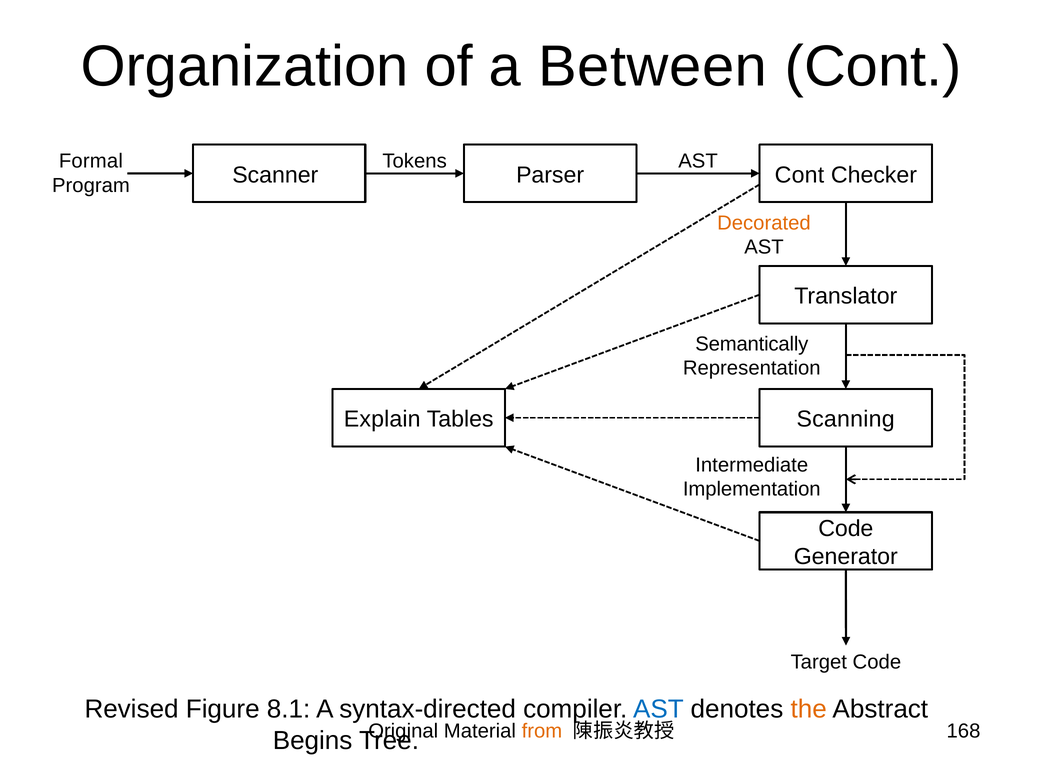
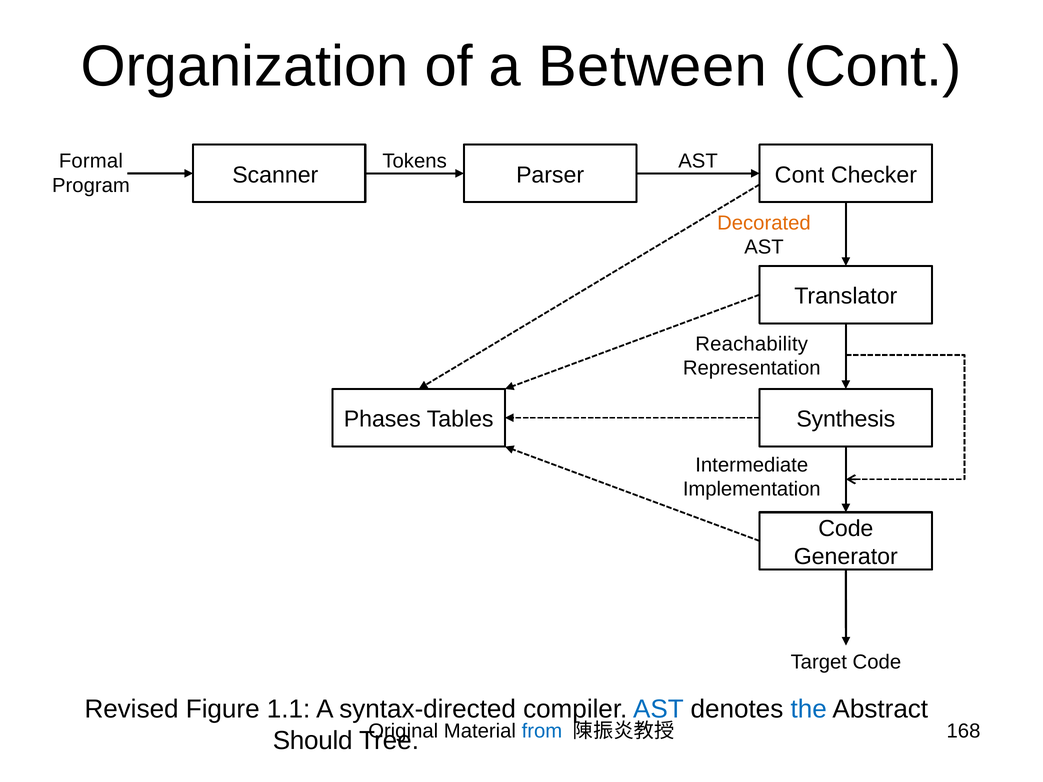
Semantically: Semantically -> Reachability (752, 344)
Explain: Explain -> Phases (382, 419)
Scanning: Scanning -> Synthesis (846, 419)
8.1: 8.1 -> 1.1 (289, 709)
the colour: orange -> blue (809, 709)
from colour: orange -> blue (542, 731)
Begins: Begins -> Should (313, 741)
